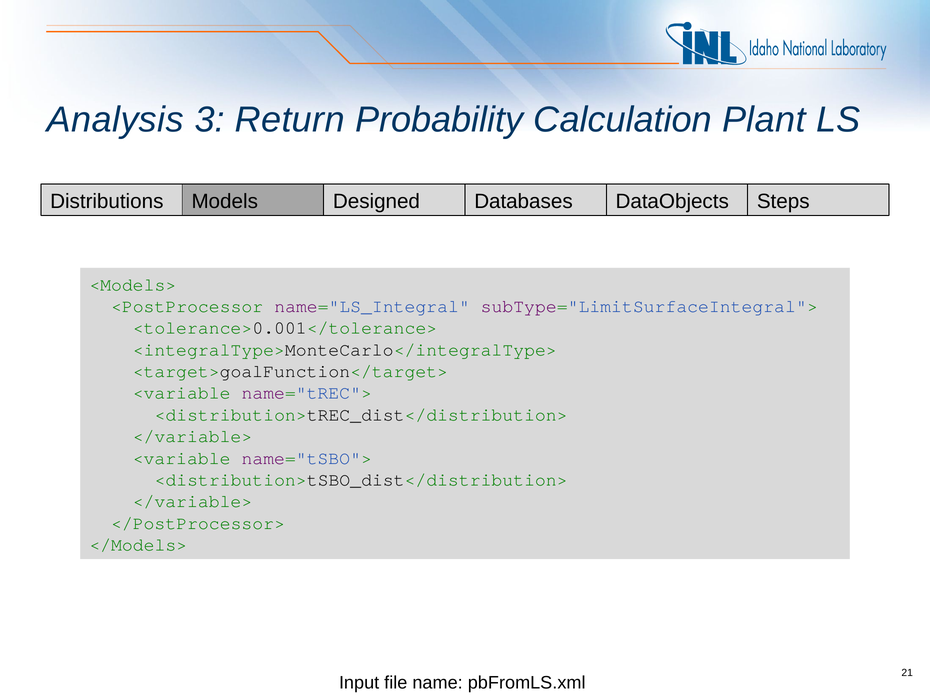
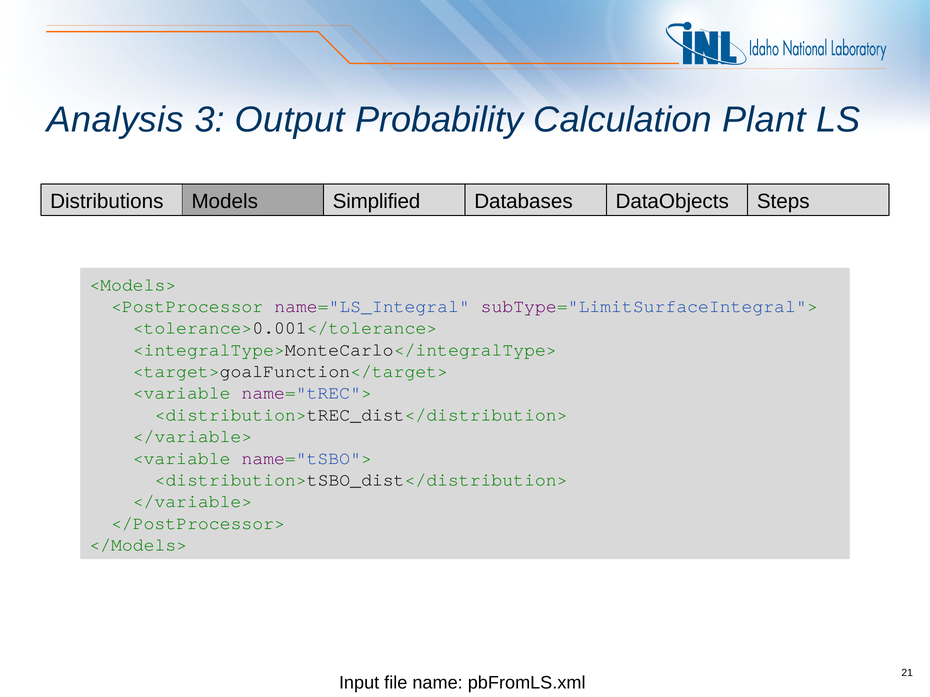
Return: Return -> Output (290, 120)
Designed: Designed -> Simplified (377, 201)
